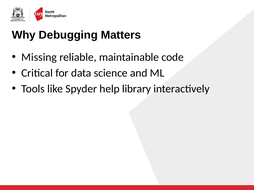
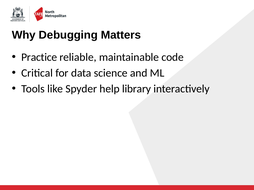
Missing: Missing -> Practice (39, 57)
